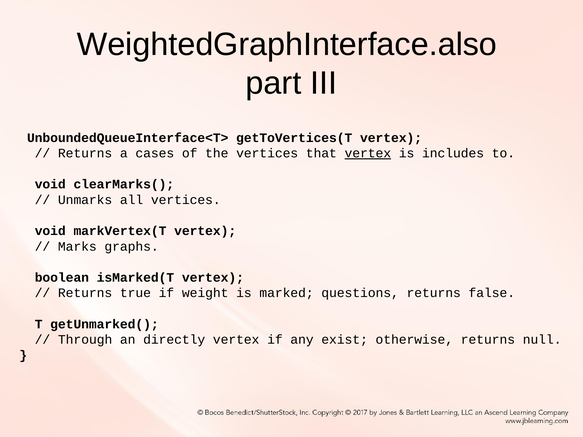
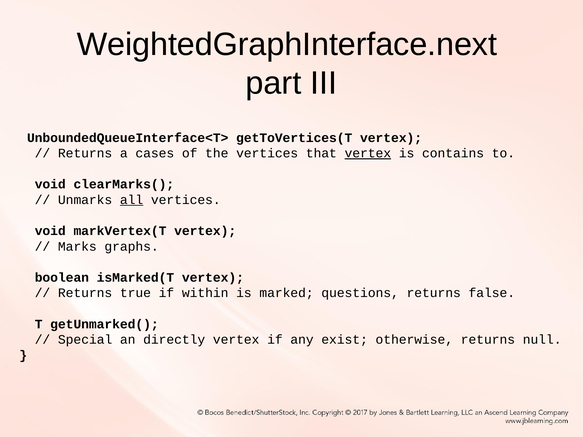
WeightedGraphInterface.also: WeightedGraphInterface.also -> WeightedGraphInterface.next (287, 44)
includes: includes -> contains (453, 153)
all underline: none -> present (132, 200)
weight: weight -> within (205, 293)
Through: Through -> Special (85, 340)
